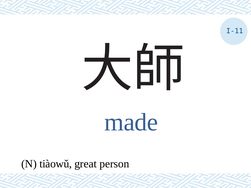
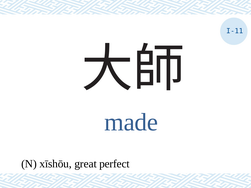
tiàowǔ: tiàowǔ -> xīshōu (56, 164)
person: person -> perfect (114, 164)
